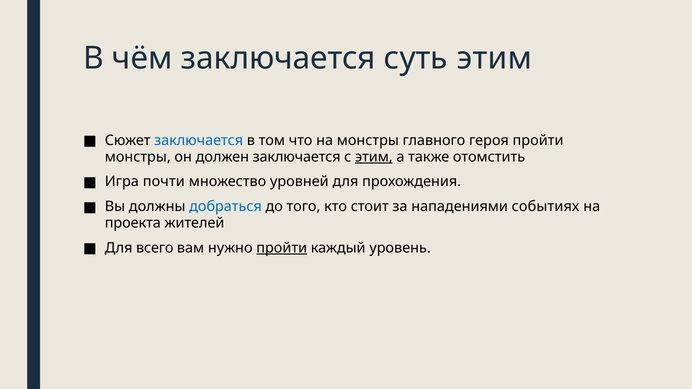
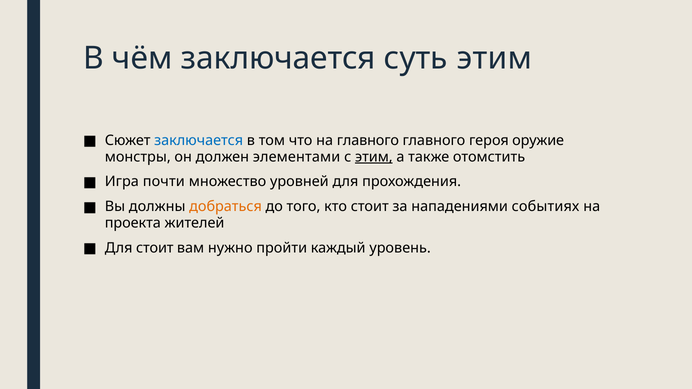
на монстры: монстры -> главного (368, 141)
героя пройти: пройти -> оружие (538, 141)
должен заключается: заключается -> элементами (297, 157)
добраться colour: blue -> orange (226, 207)
Для всего: всего -> стоит (155, 248)
пройти underline: present -> none (282, 248)
